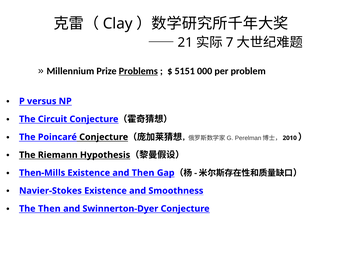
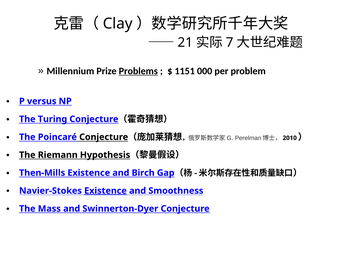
5151: 5151 -> 1151 (185, 71)
Circuit: Circuit -> Turing (52, 119)
and Then: Then -> Birch (143, 173)
Existence underline: none -> present (106, 191)
The Then: Then -> Mass (49, 209)
